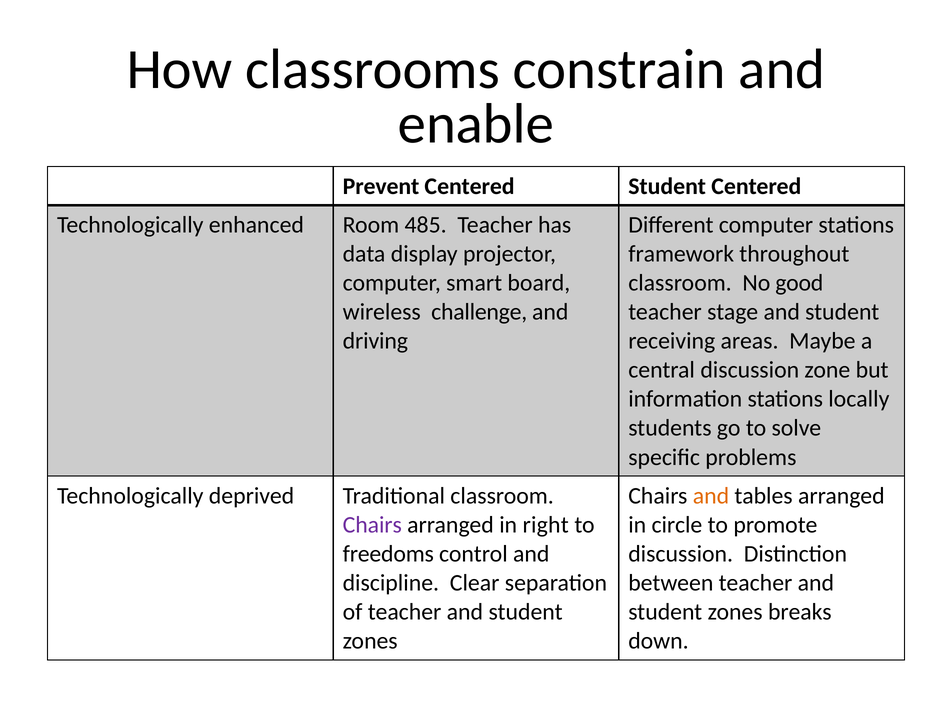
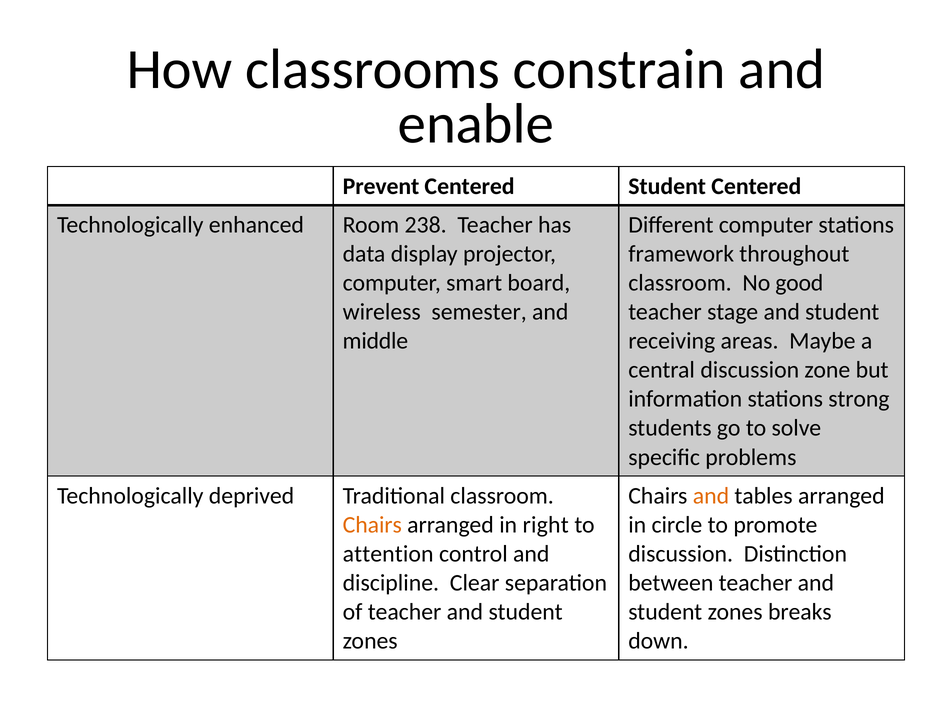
485: 485 -> 238 (426, 225)
challenge: challenge -> semester (479, 312)
driving: driving -> middle (375, 341)
locally: locally -> strong (859, 399)
Chairs colour: purple -> orange (372, 525)
freedoms: freedoms -> attention (388, 554)
